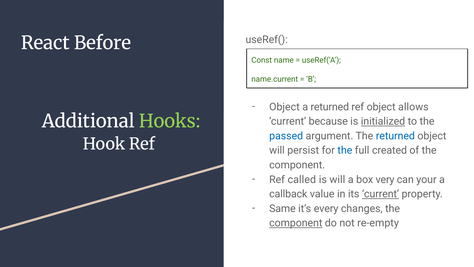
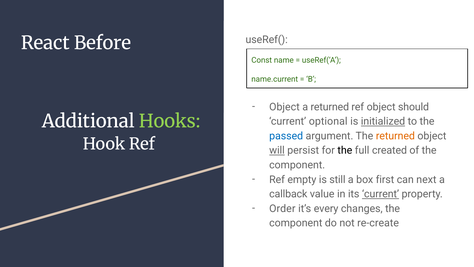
allows: allows -> should (413, 107)
because: because -> optional (328, 121)
returned colour: blue -> orange (395, 136)
will underline: none -> present (277, 150)
the colour: blue -> black (345, 150)
called: called -> empty (302, 179)
is will: will -> still (337, 179)
very: very -> first (385, 179)
your: your -> next (426, 179)
Same: Same -> Order (282, 208)
component underline: present -> none (296, 223)
re-empty: re-empty -> re-create (378, 223)
